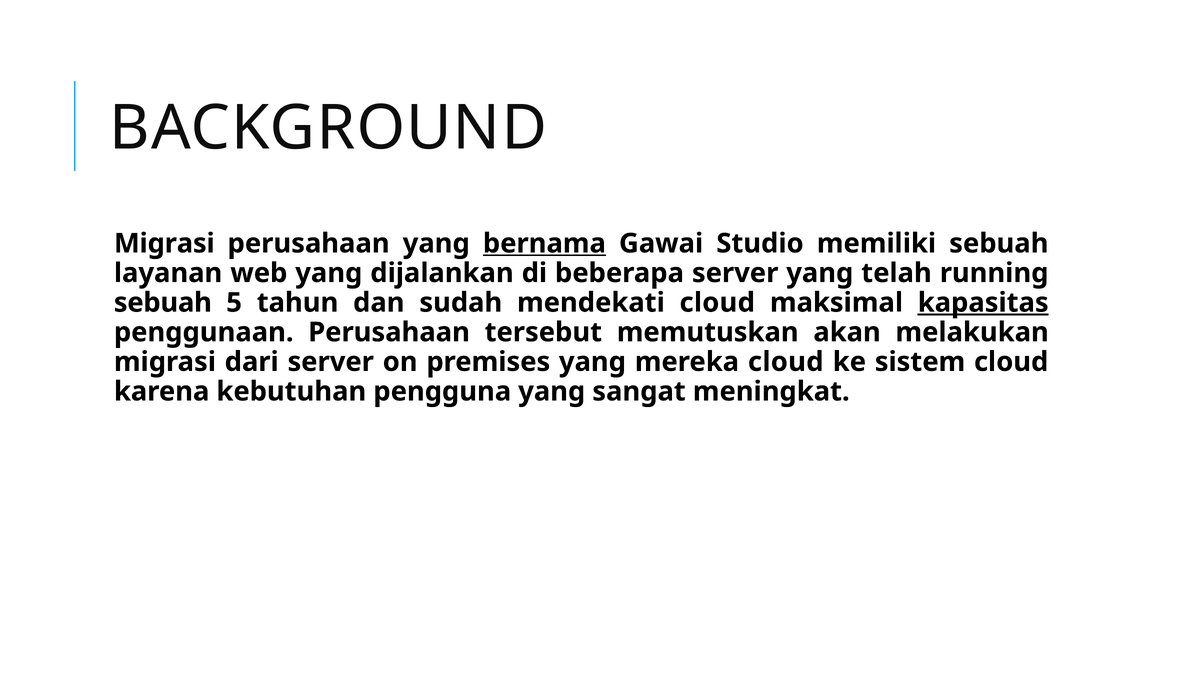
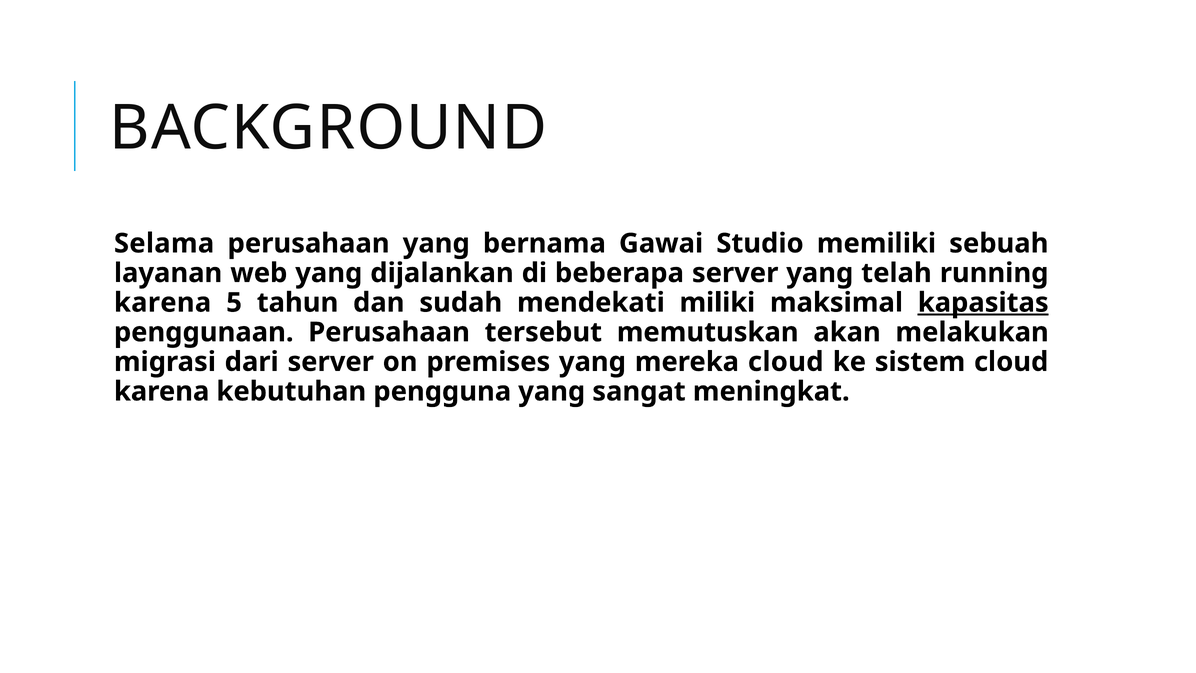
Migrasi: Migrasi -> Selama (164, 243)
bernama underline: present -> none (544, 243)
sebuah: sebuah -> karena (163, 303)
mendekati cloud: cloud -> miliki (717, 303)
